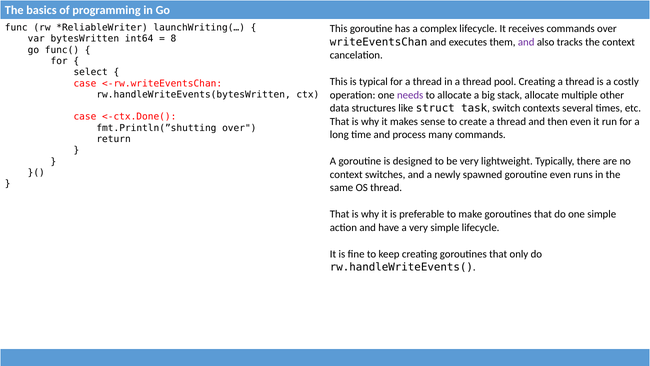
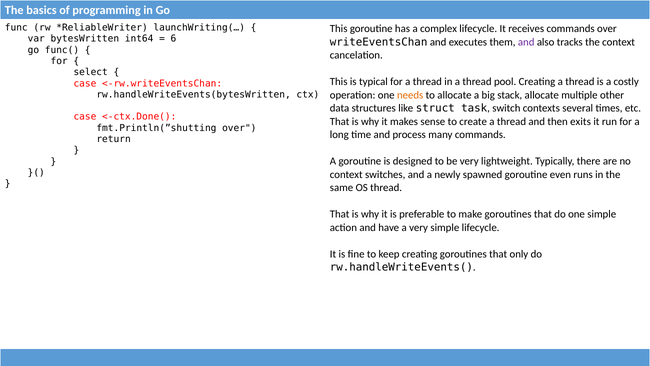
8: 8 -> 6 (173, 39)
needs colour: purple -> orange (410, 95)
then even: even -> exits (581, 121)
